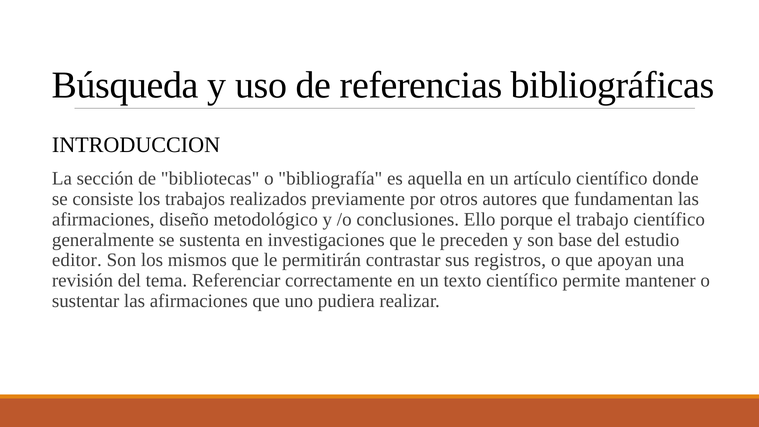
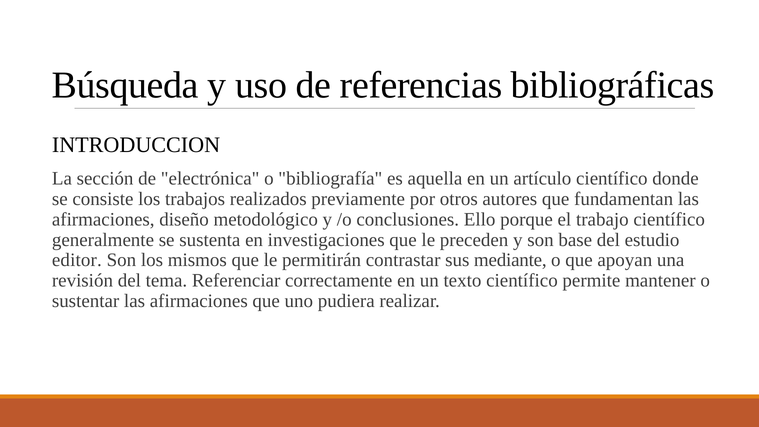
bibliotecas: bibliotecas -> electrónica (210, 178)
registros: registros -> mediante (510, 260)
